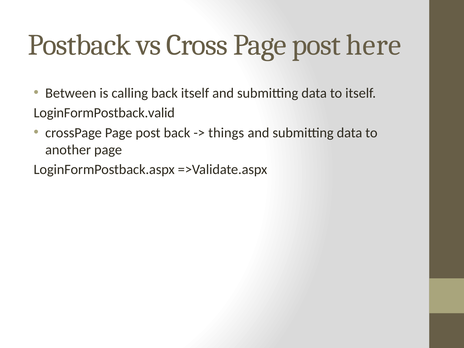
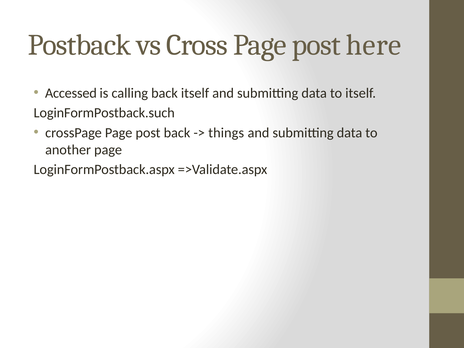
Between: Between -> Accessed (71, 93)
LoginFormPostback.valid: LoginFormPostback.valid -> LoginFormPostback.such (104, 113)
